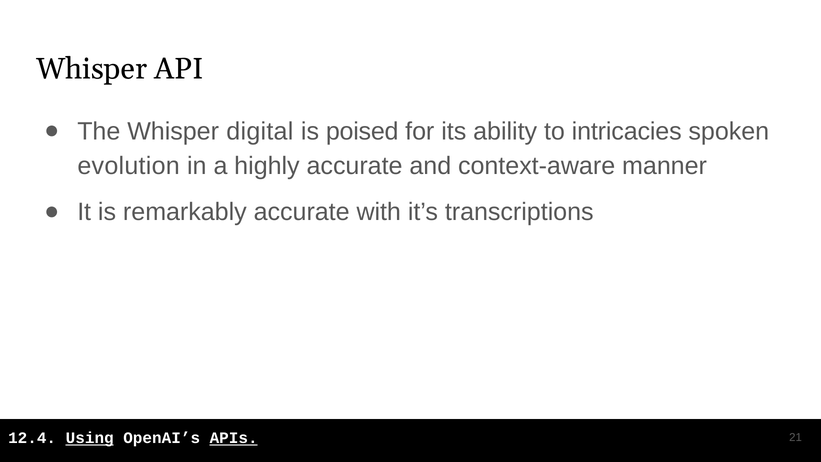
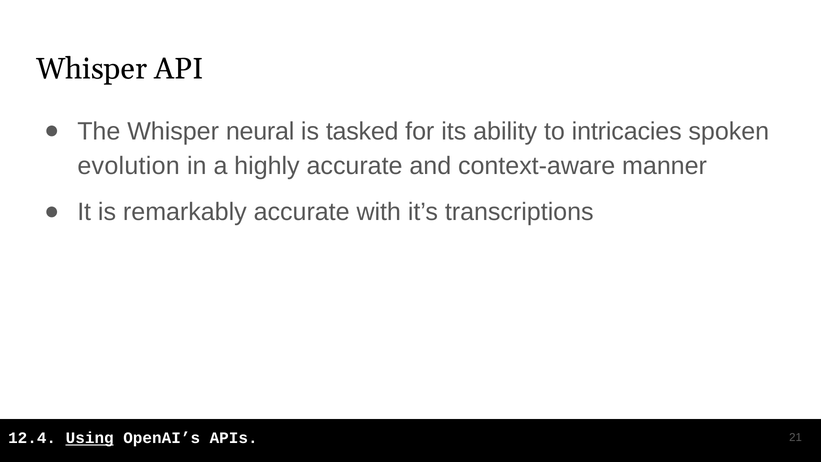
digital: digital -> neural (260, 131)
poised: poised -> tasked (362, 131)
APIs underline: present -> none (234, 438)
